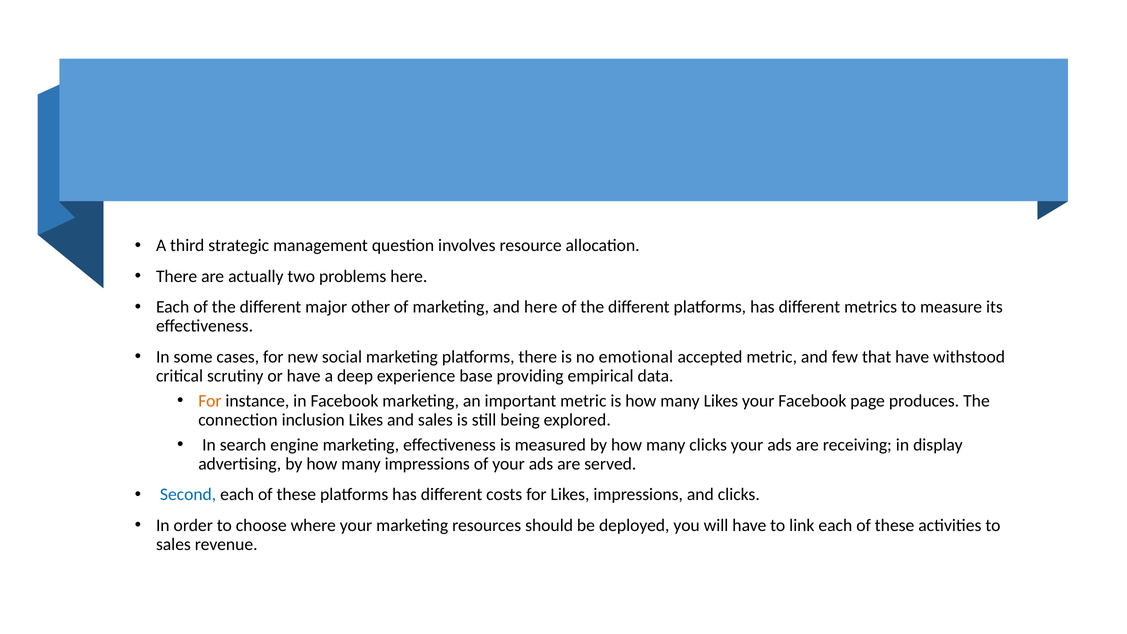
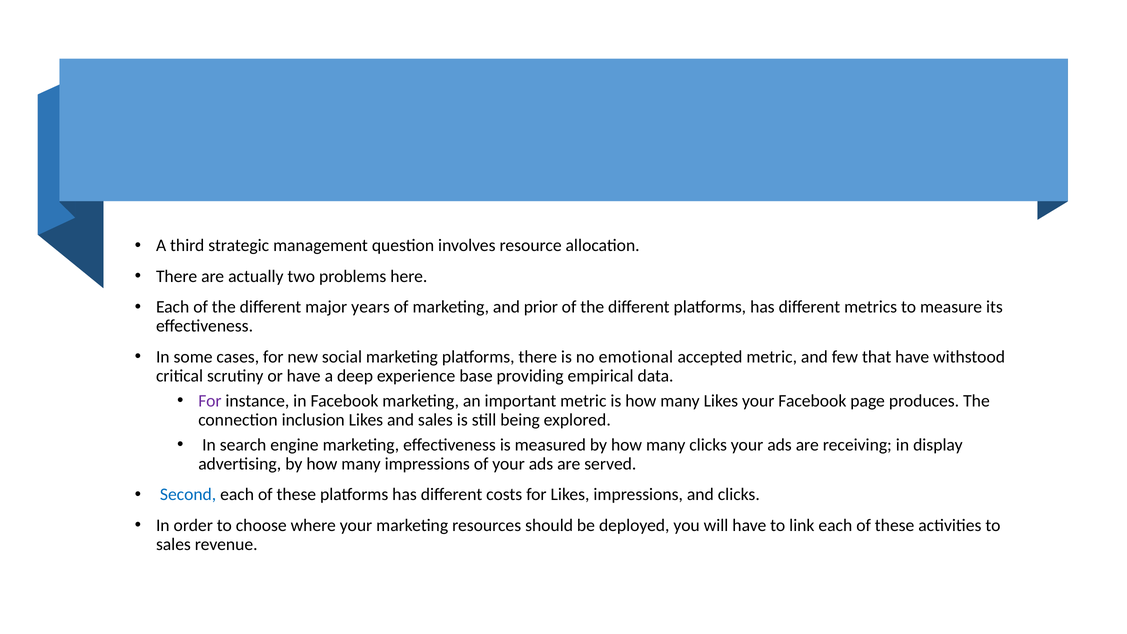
other: other -> years (370, 307)
and here: here -> prior (541, 307)
For colour: orange -> purple (210, 401)
